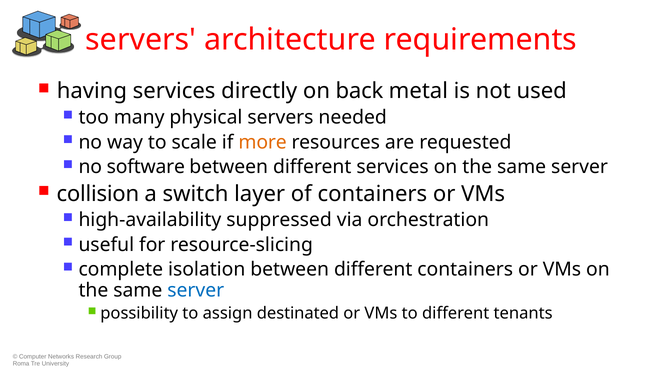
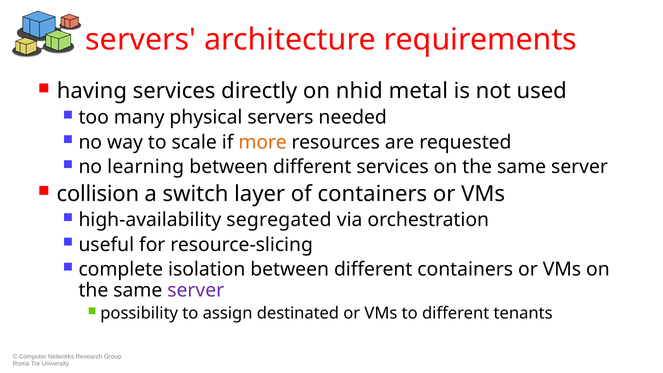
back: back -> nhid (359, 91)
software: software -> learning (146, 167)
suppressed: suppressed -> segregated (279, 220)
server colour: blue -> purple (196, 290)
